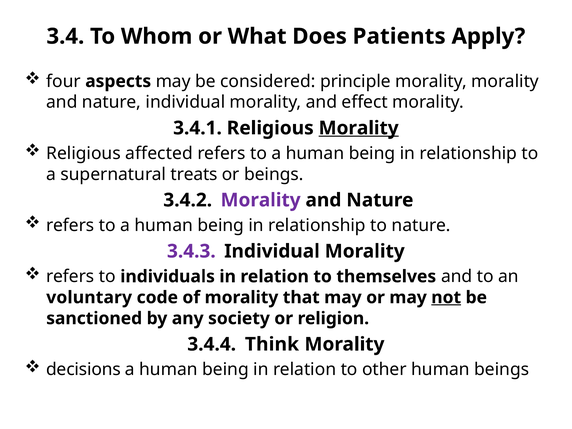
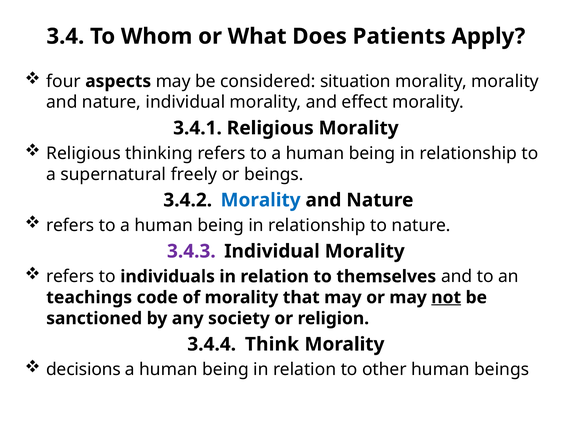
principle: principle -> situation (355, 81)
Morality underline: present -> none (359, 128)
affected: affected -> thinking (159, 153)
treats: treats -> freely (194, 174)
Morality colour: purple -> blue (261, 200)
voluntary: voluntary -> teachings (89, 297)
